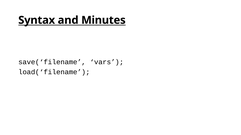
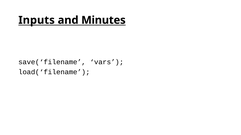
Syntax: Syntax -> Inputs (37, 20)
